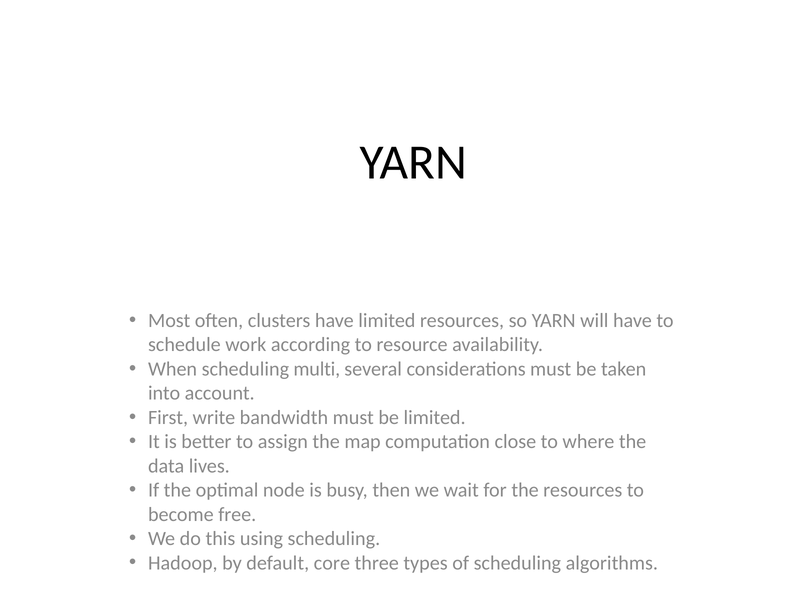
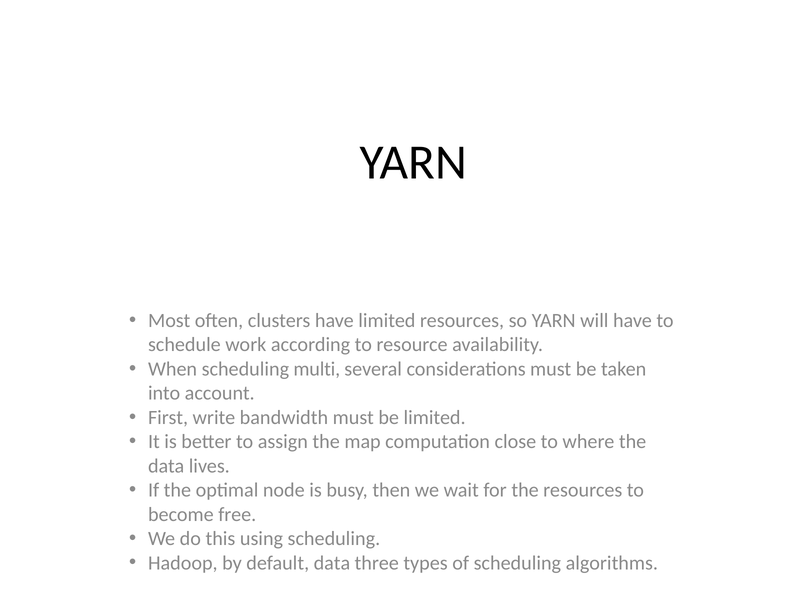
default core: core -> data (332, 562)
